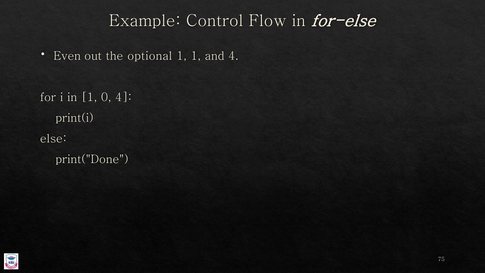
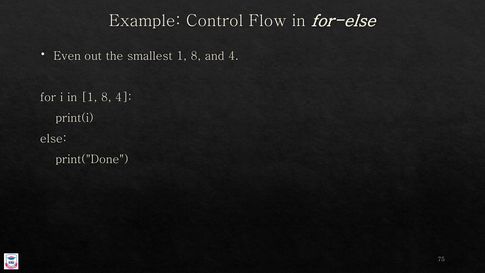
optional: optional -> smallest (150, 56)
1: 1 -> 8 (196, 56)
in 1 0: 0 -> 8 (106, 97)
